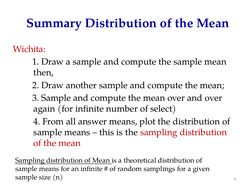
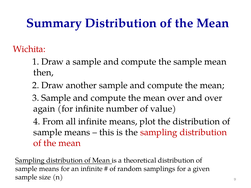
select: select -> value (163, 109)
all answer: answer -> infinite (92, 122)
